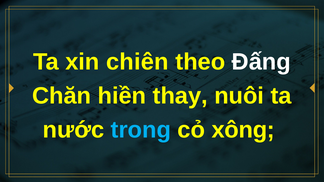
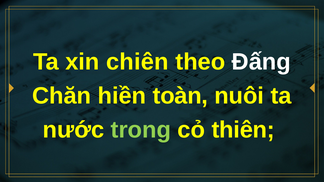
thay: thay -> toàn (180, 96)
trong colour: light blue -> light green (141, 130)
xông: xông -> thiên (243, 130)
